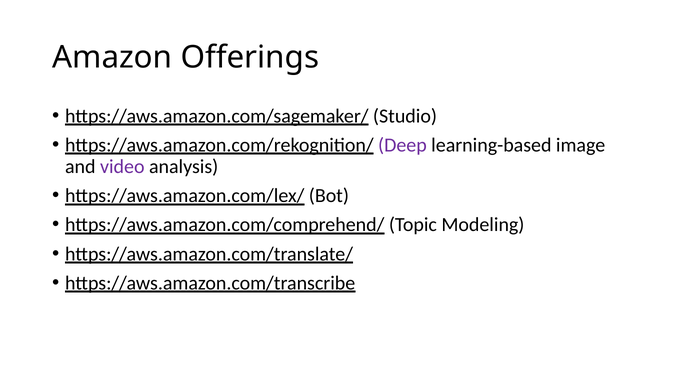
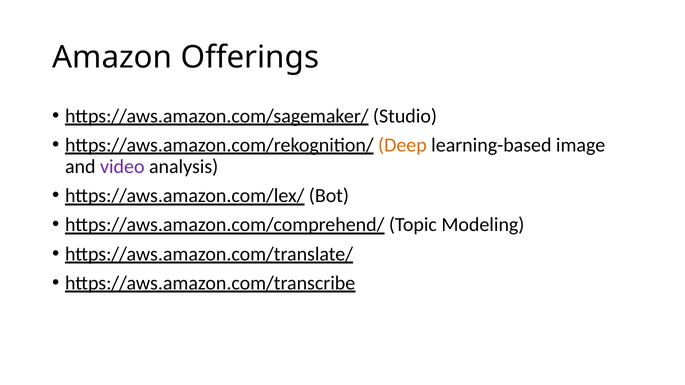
Deep colour: purple -> orange (402, 145)
